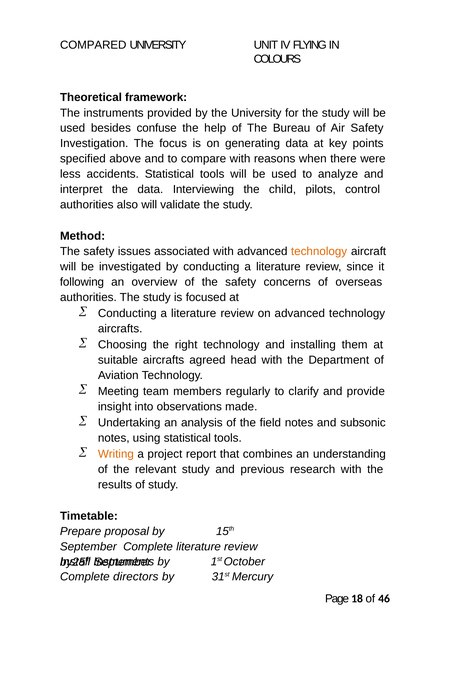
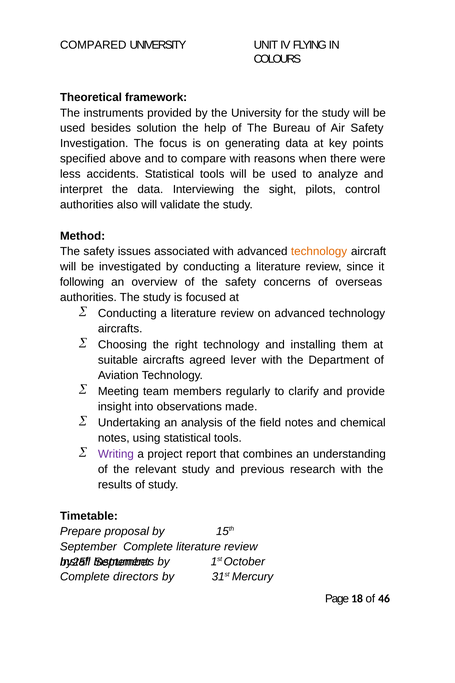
confuse: confuse -> solution (157, 128)
child: child -> sight (283, 189)
head: head -> lever (243, 360)
subsonic: subsonic -> chemical (363, 423)
Writing colour: orange -> purple (116, 454)
